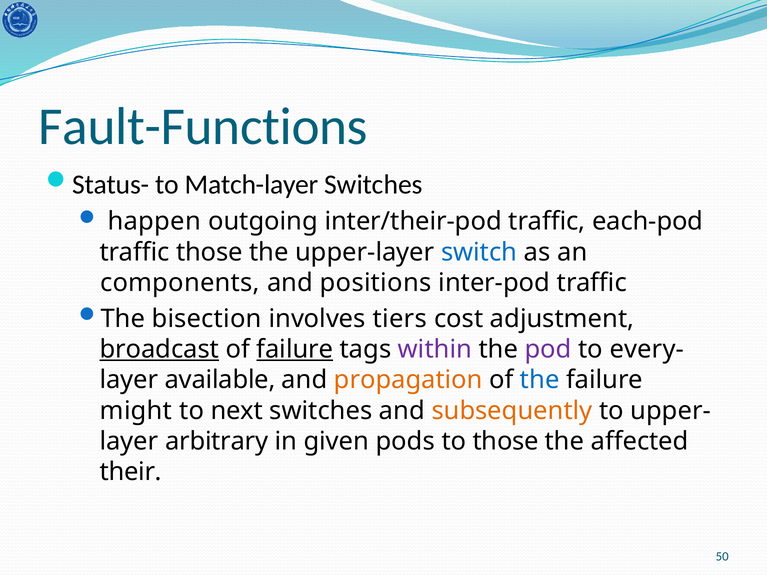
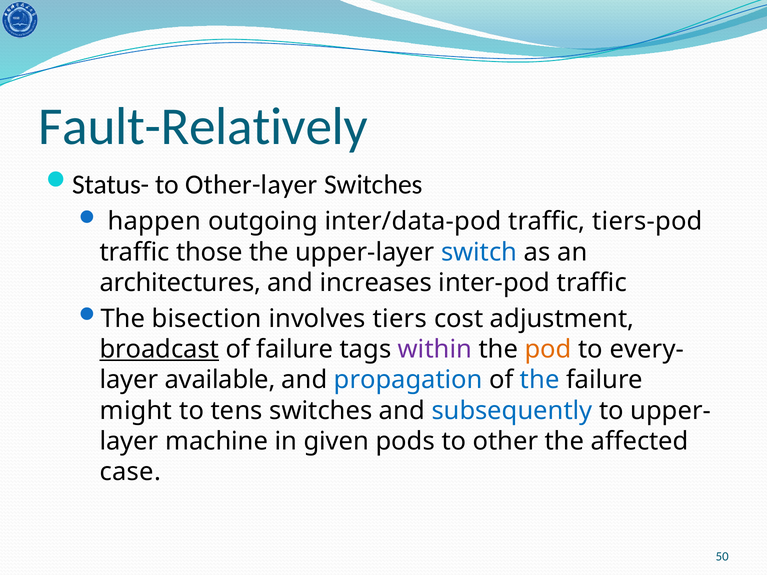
Fault-Functions: Fault-Functions -> Fault-Relatively (203, 127)
Match-layer: Match-layer -> Other-layer (251, 185)
inter/their-pod: inter/their-pod -> inter/data-pod (413, 222)
each-pod: each-pod -> tiers-pod (647, 222)
components: components -> architectures (180, 283)
positions: positions -> increases (376, 283)
failure underline: present -> none (295, 349)
pod colour: purple -> orange (548, 349)
propagation colour: orange -> blue (408, 380)
next: next -> tens (237, 411)
subsequently colour: orange -> blue (512, 411)
arbitrary: arbitrary -> machine (217, 441)
to those: those -> other (506, 441)
their: their -> case (130, 472)
